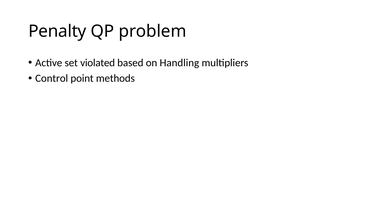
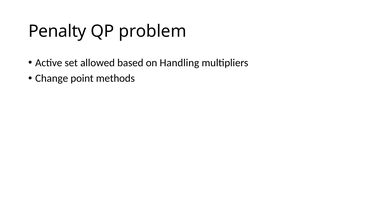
violated: violated -> allowed (98, 63)
Control: Control -> Change (52, 78)
